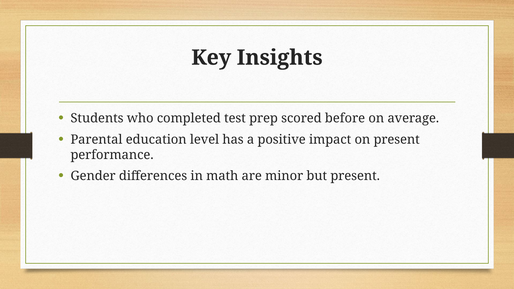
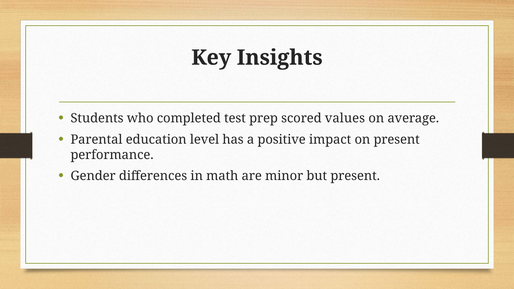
before: before -> values (345, 118)
